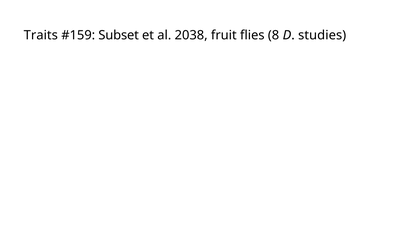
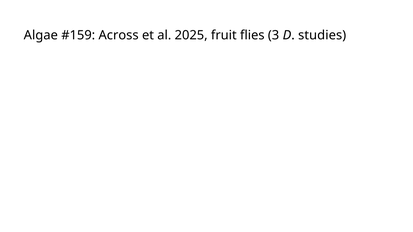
Traits: Traits -> Algae (41, 35)
Subset: Subset -> Across (119, 35)
2038: 2038 -> 2025 (191, 35)
8: 8 -> 3 (274, 35)
